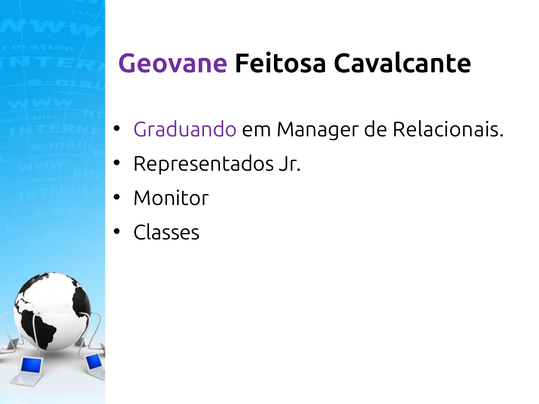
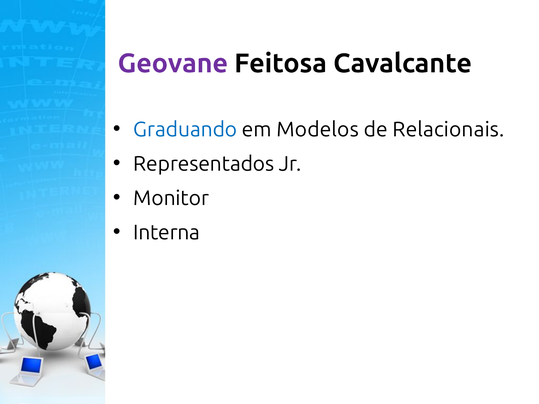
Graduando colour: purple -> blue (185, 130)
Manager: Manager -> Modelos (318, 130)
Classes: Classes -> Interna (167, 233)
